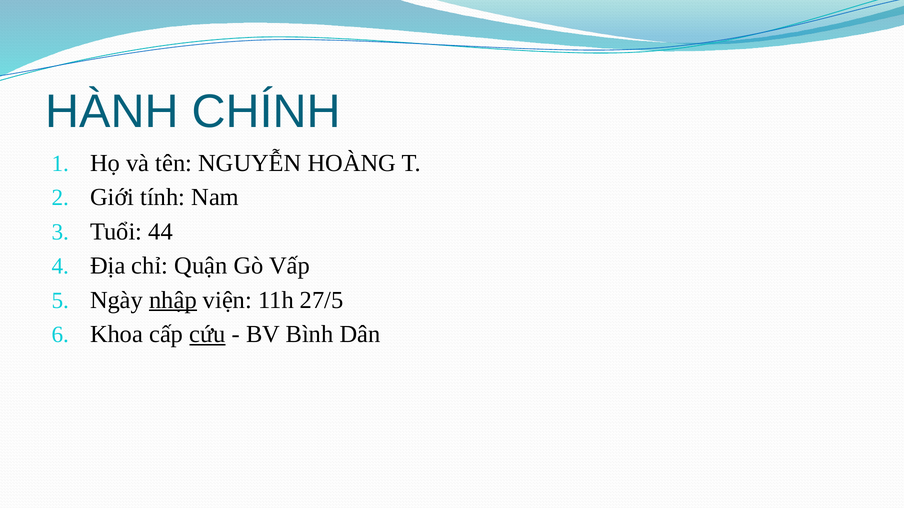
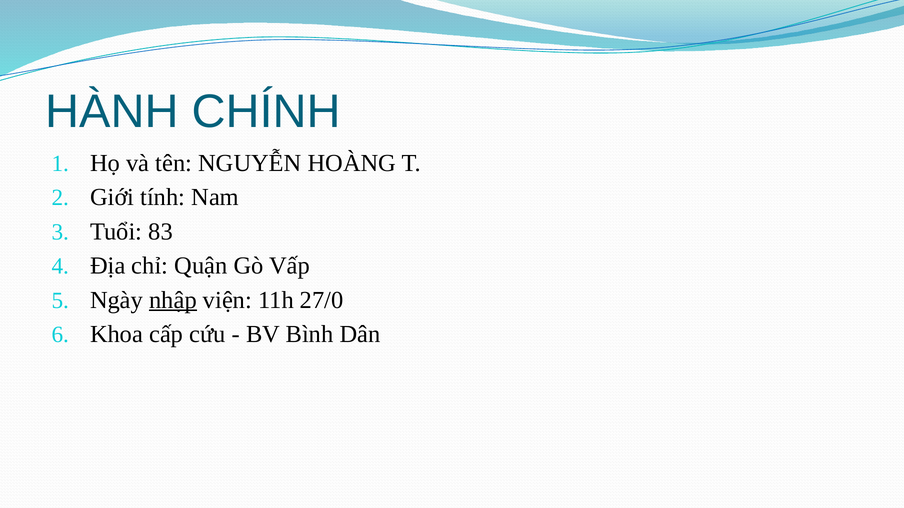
44: 44 -> 83 (160, 232)
27/5: 27/5 -> 27/0 (322, 300)
cứu underline: present -> none (207, 334)
